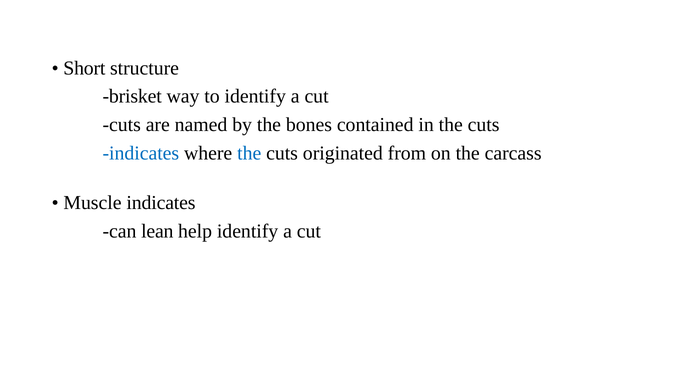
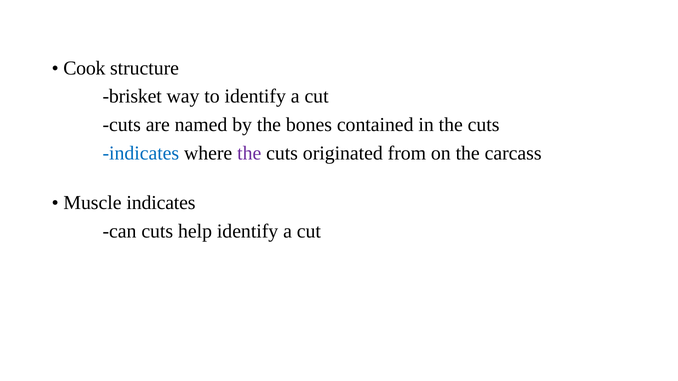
Short: Short -> Cook (84, 68)
the colour: blue -> purple (249, 153)
can lean: lean -> cuts (157, 231)
